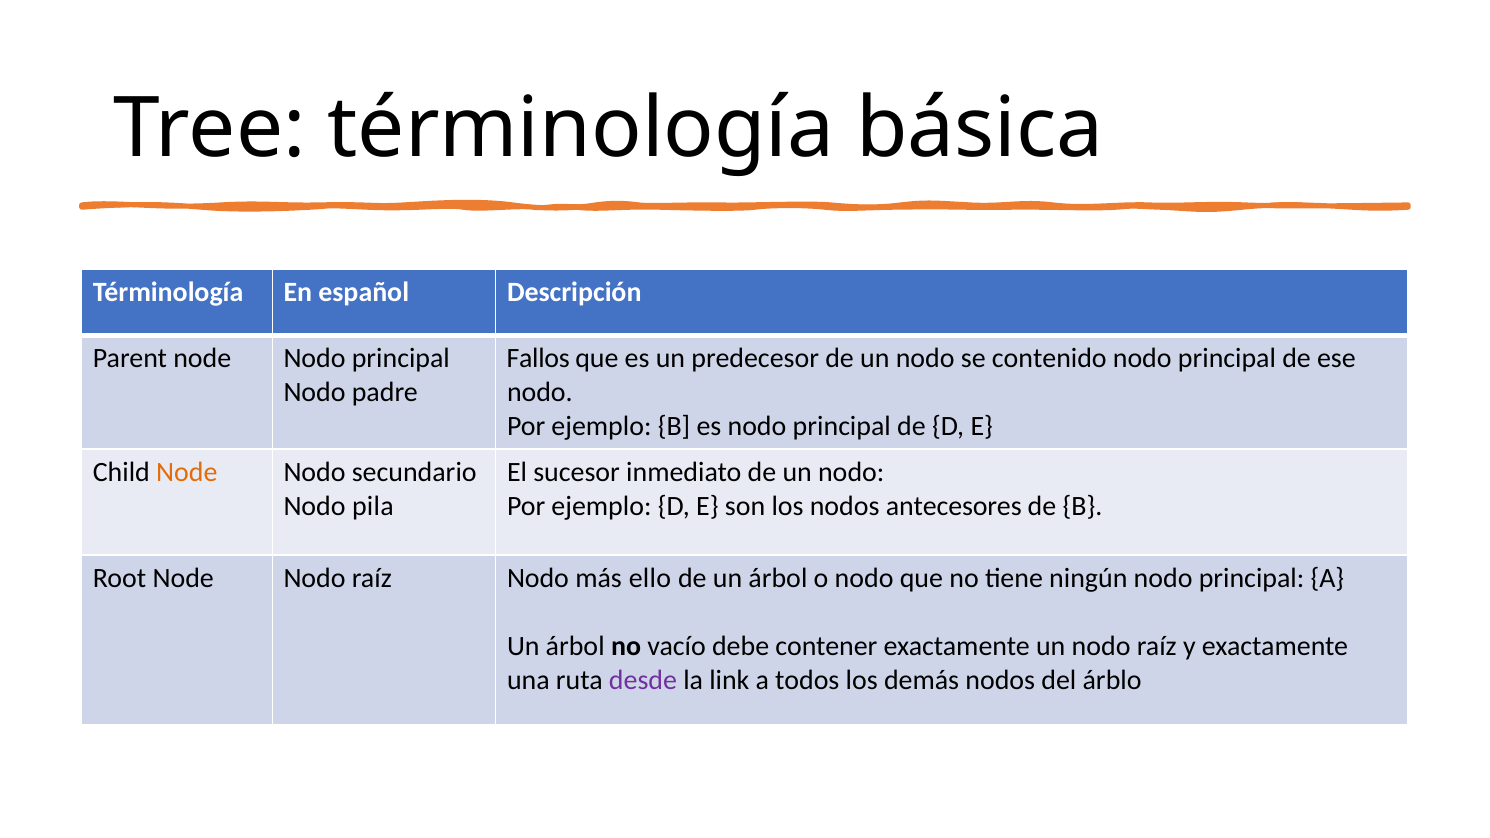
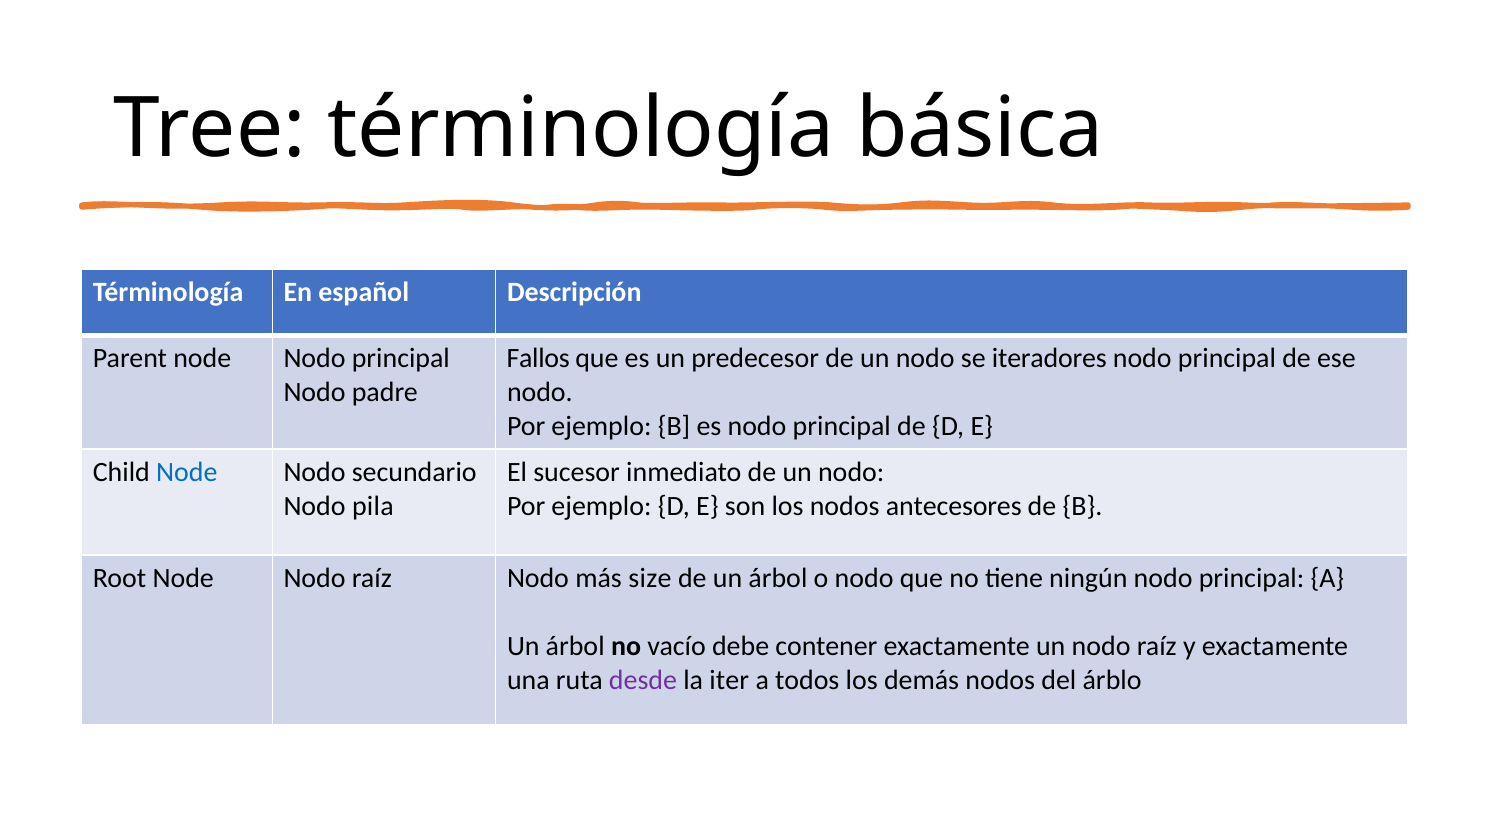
contenido: contenido -> iteradores (1049, 359)
Node colour: orange -> blue (187, 472)
ello: ello -> size (650, 578)
link: link -> iter (729, 680)
